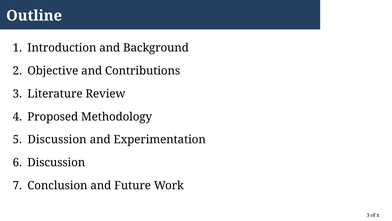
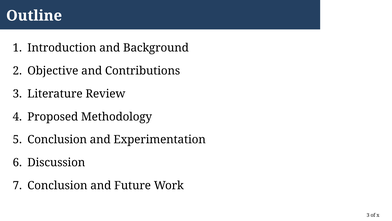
Discussion: Discussion -> Conclusion (57, 139)
